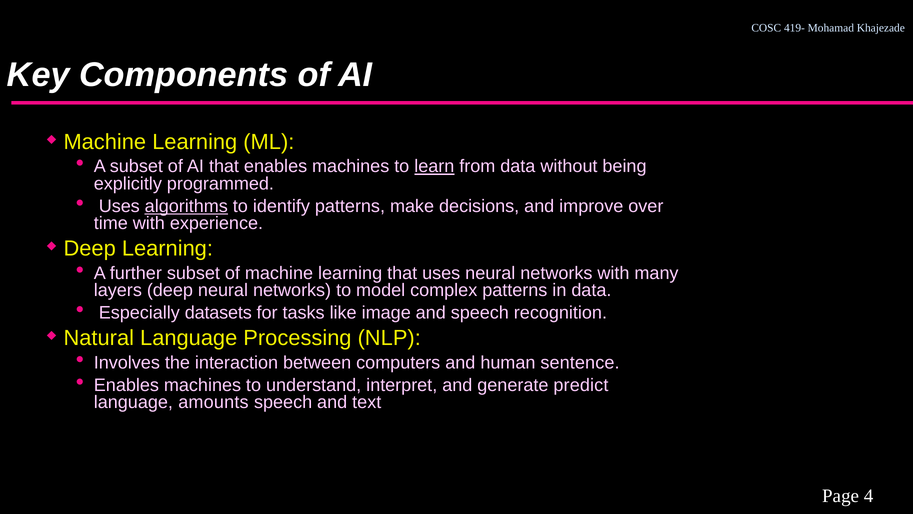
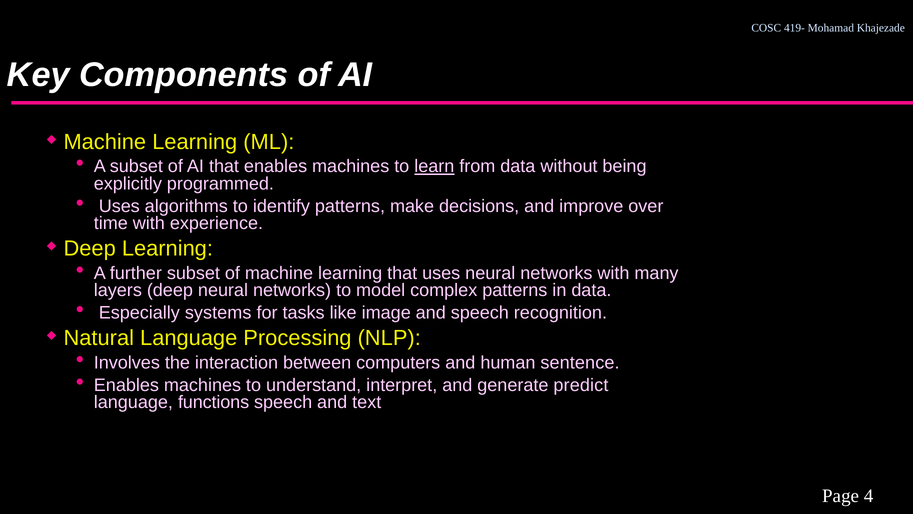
algorithms underline: present -> none (186, 206)
datasets: datasets -> systems (218, 313)
amounts: amounts -> functions (214, 402)
